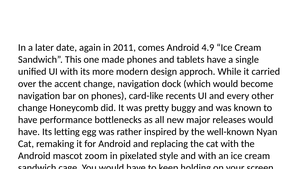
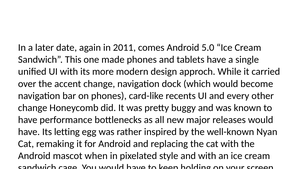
4.9: 4.9 -> 5.0 (208, 48)
zoom: zoom -> when (96, 156)
